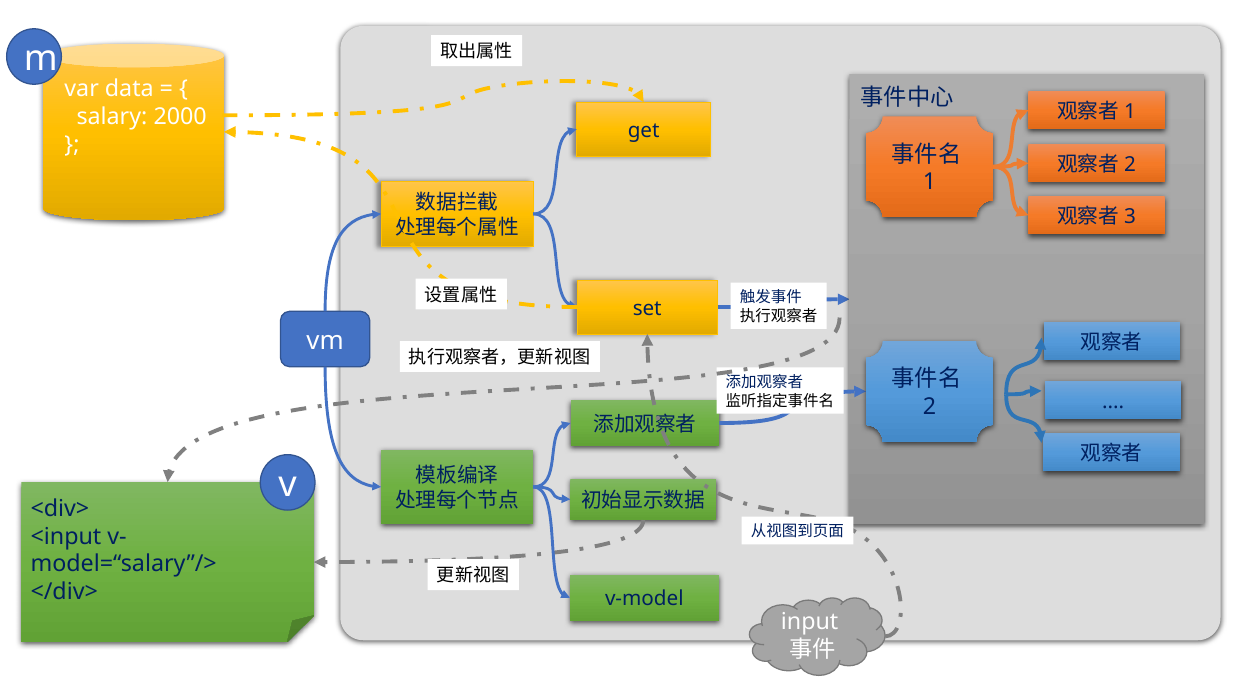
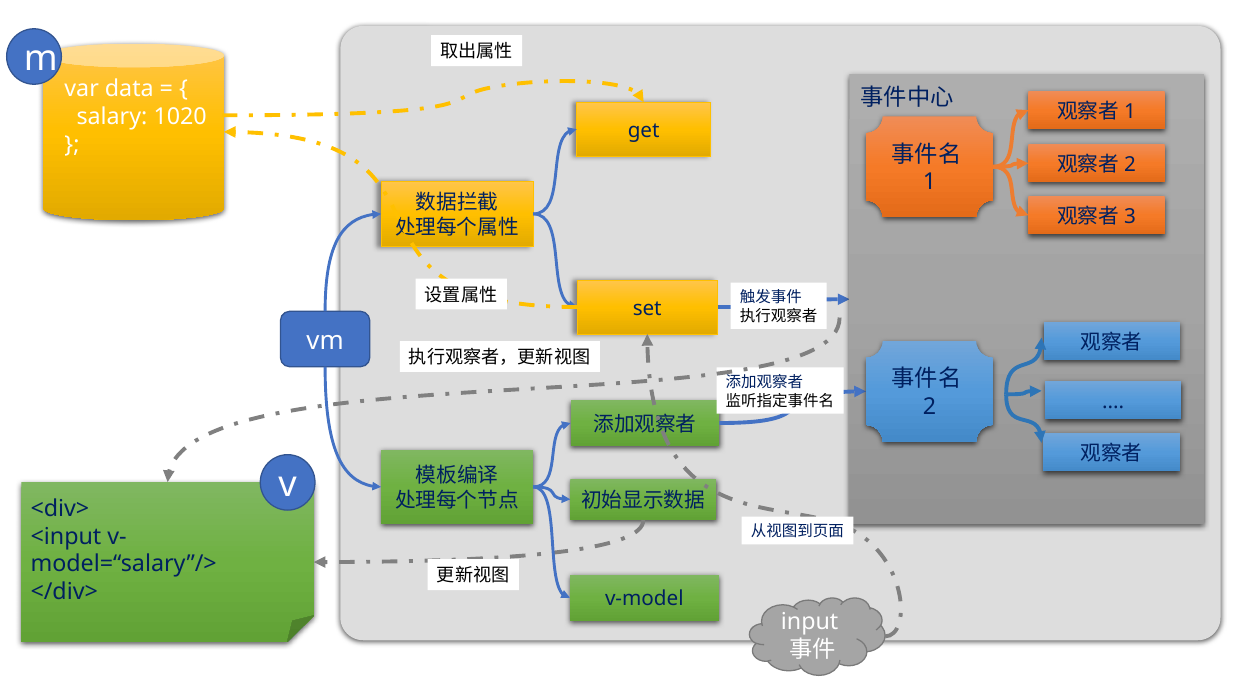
2000: 2000 -> 1020 (180, 117)
